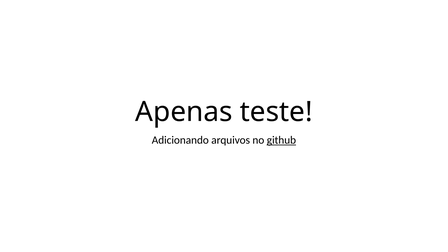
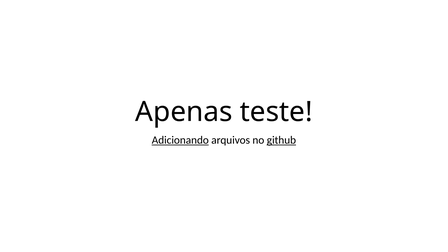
Adicionando underline: none -> present (180, 140)
